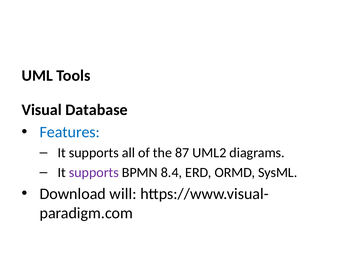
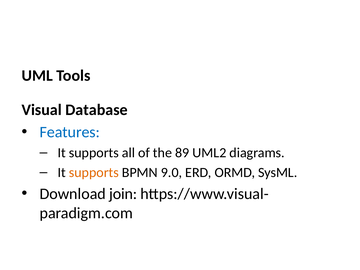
87: 87 -> 89 (182, 153)
supports colour: purple -> orange (94, 172)
8.4: 8.4 -> 9.0 (171, 172)
will: will -> join (123, 194)
